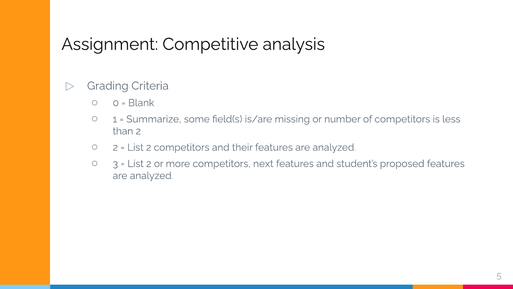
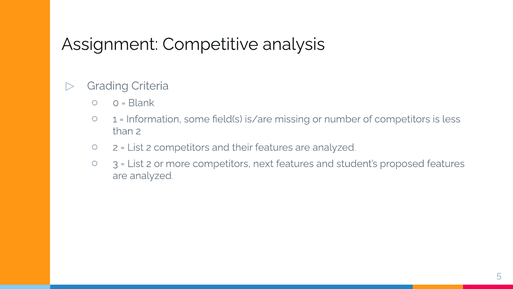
Summarize: Summarize -> Information (154, 119)
